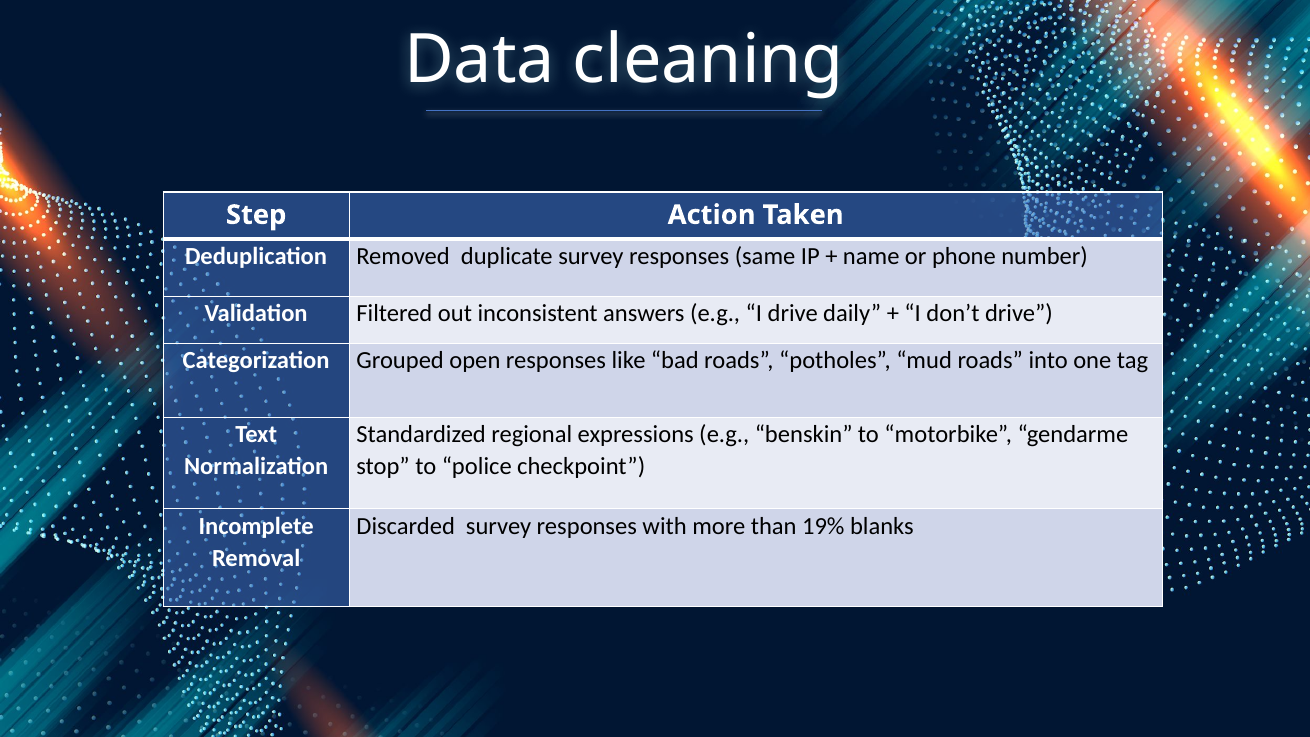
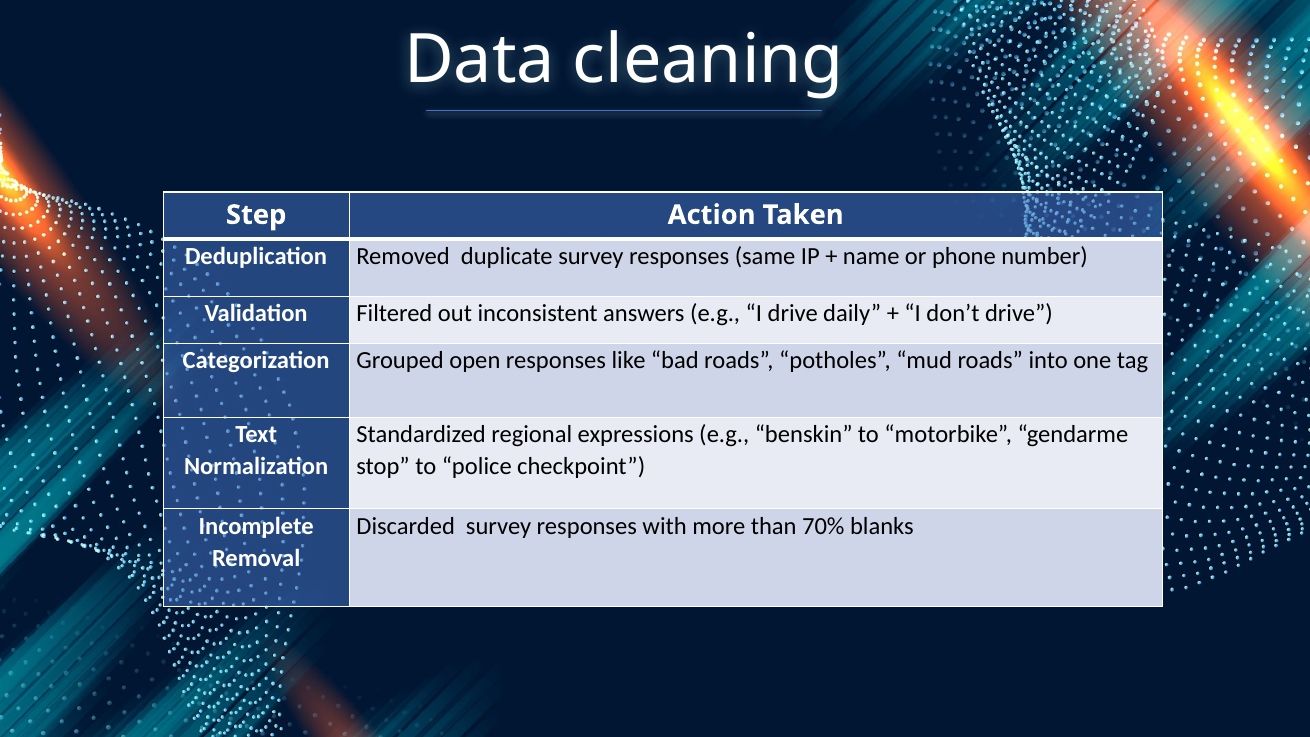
19%: 19% -> 70% (823, 526)
